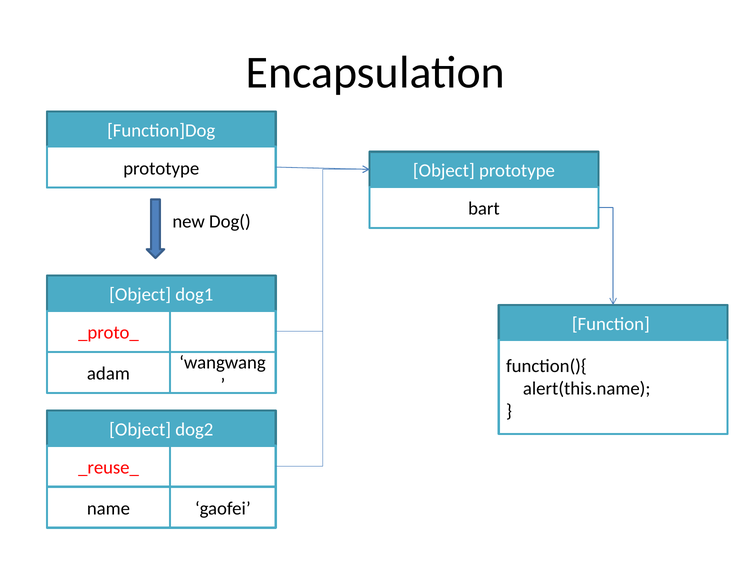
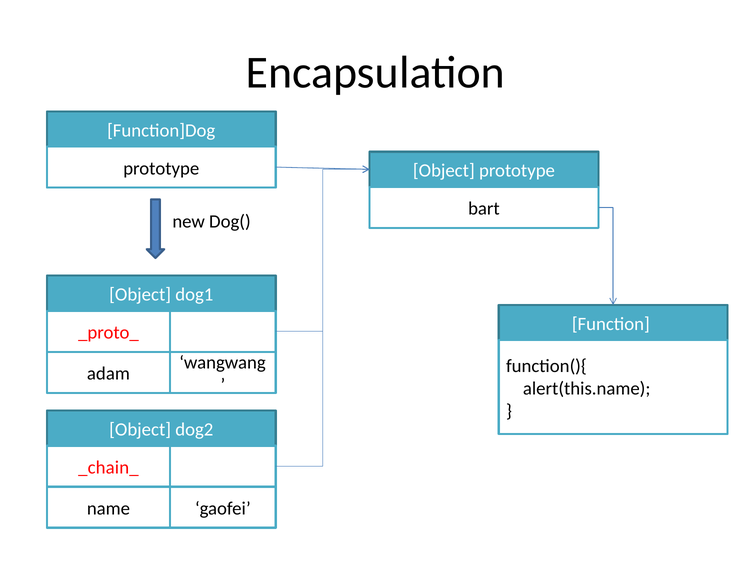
_reuse_: _reuse_ -> _chain_ (108, 468)
